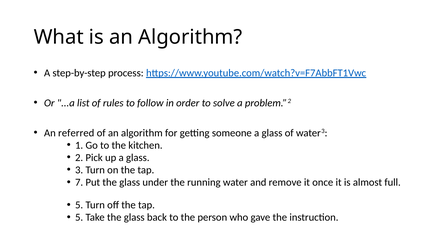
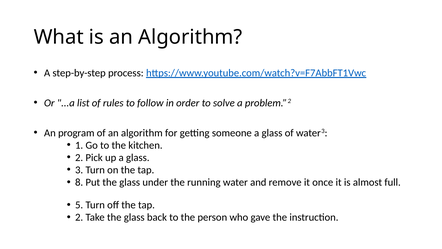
referred: referred -> program (76, 133)
7: 7 -> 8 (79, 182)
5: 5 -> 2 (79, 217)
